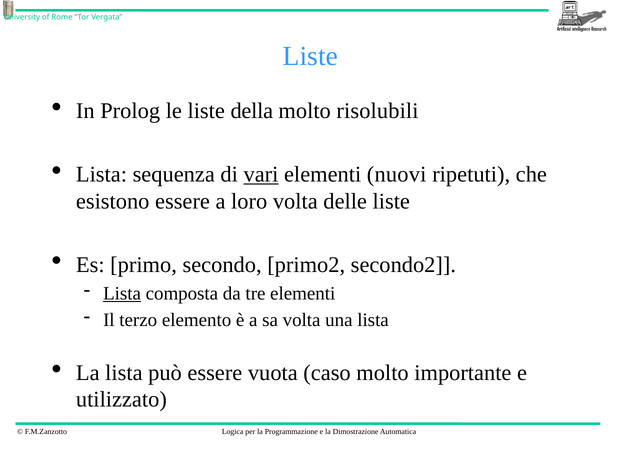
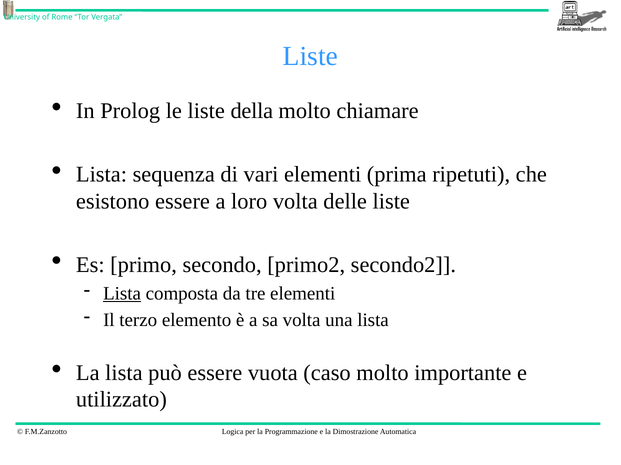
risolubili: risolubili -> chiamare (378, 111)
vari underline: present -> none (261, 175)
nuovi: nuovi -> prima (397, 175)
